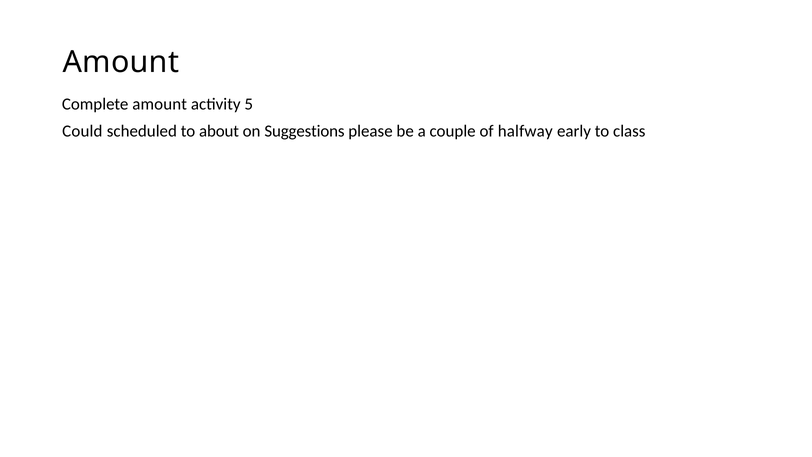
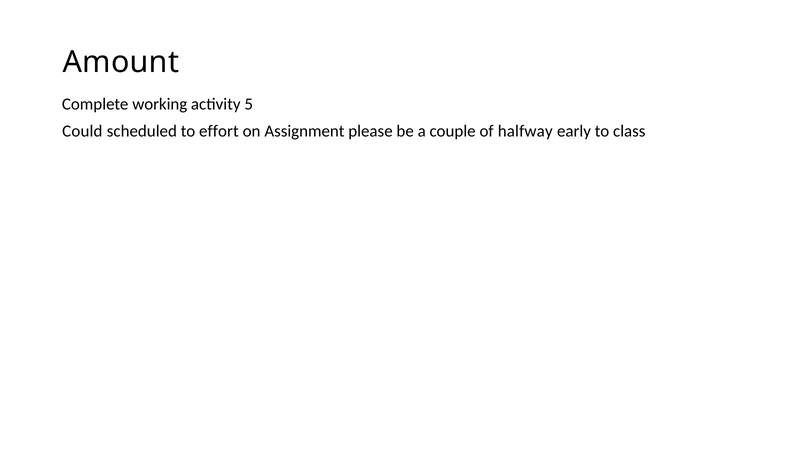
Complete amount: amount -> working (160, 104)
about: about -> effort (219, 131)
Suggestions: Suggestions -> Assignment (304, 131)
